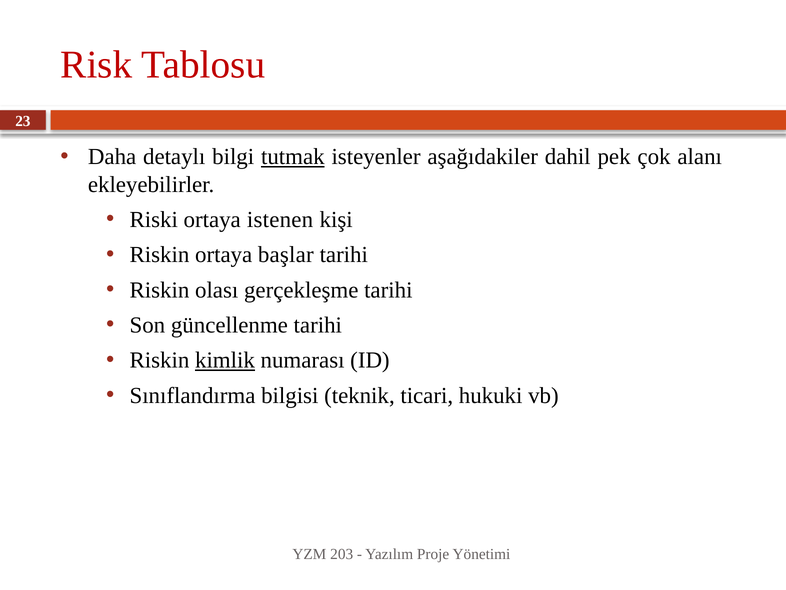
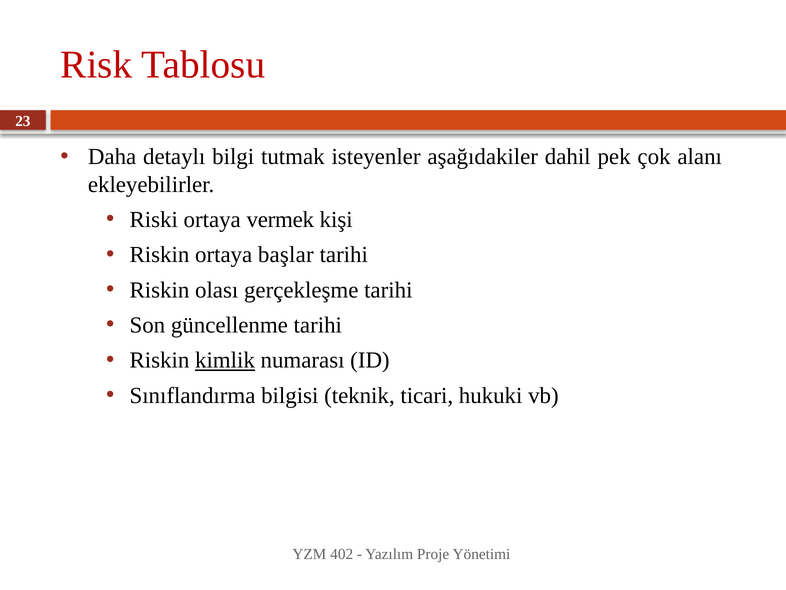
tutmak underline: present -> none (293, 157)
istenen: istenen -> vermek (280, 219)
203: 203 -> 402 (342, 554)
